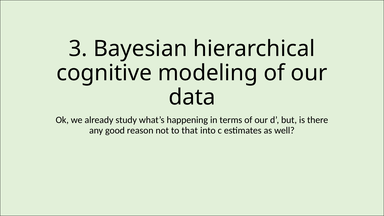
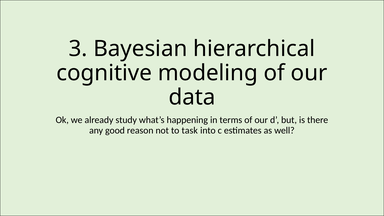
that: that -> task (190, 130)
